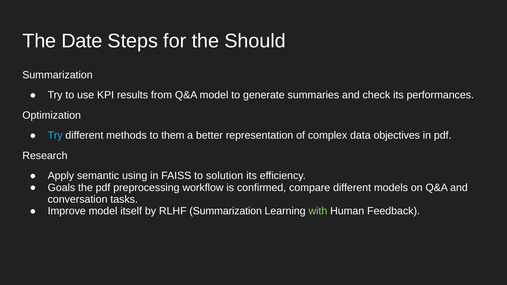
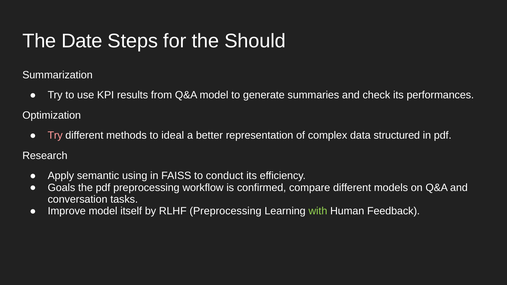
Try colour: light blue -> pink (55, 136)
them: them -> ideal (173, 136)
objectives: objectives -> structured (397, 136)
solution: solution -> conduct (225, 176)
RLHF Summarization: Summarization -> Preprocessing (226, 211)
